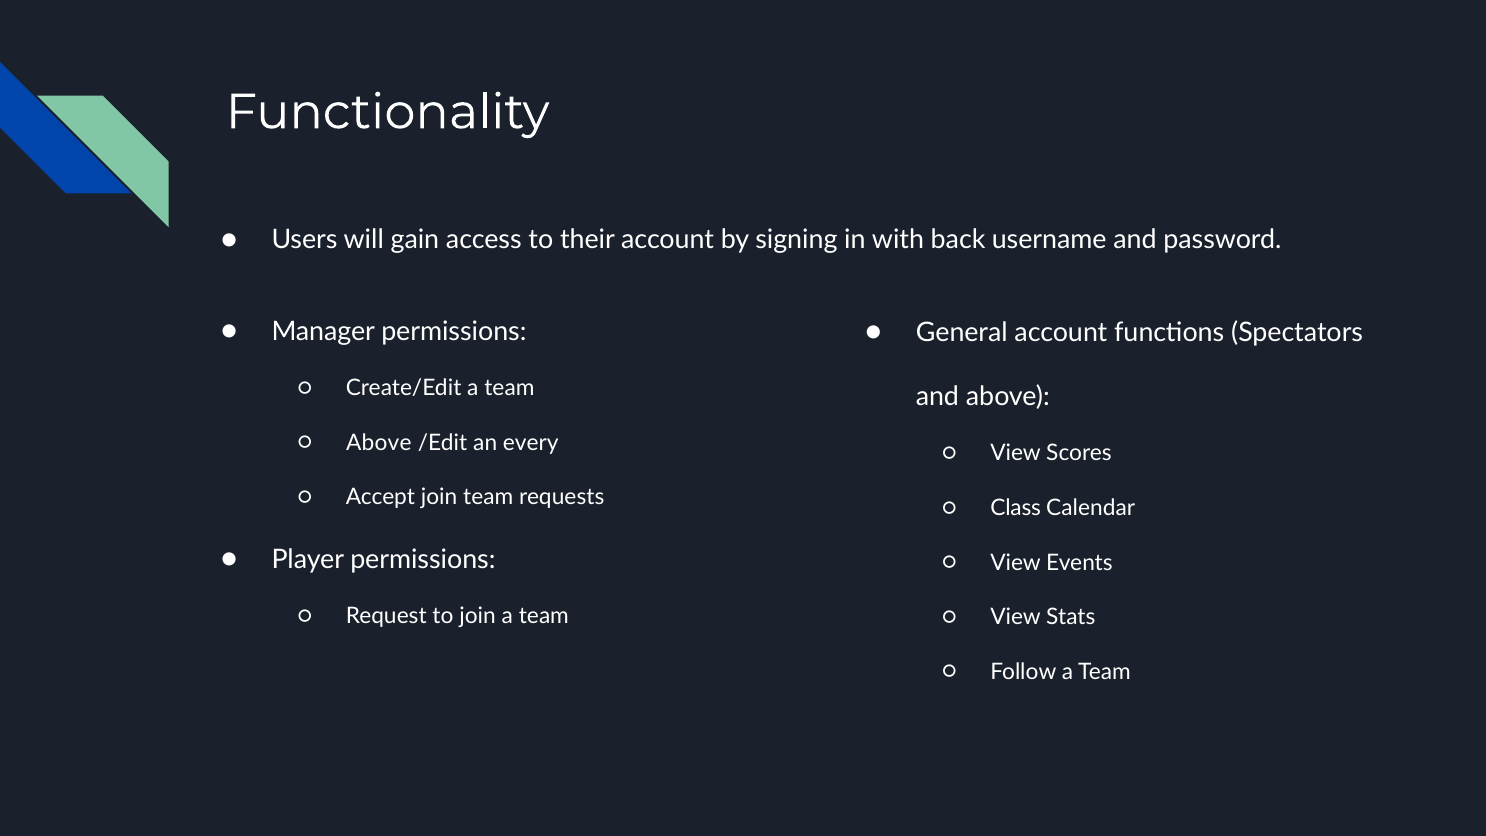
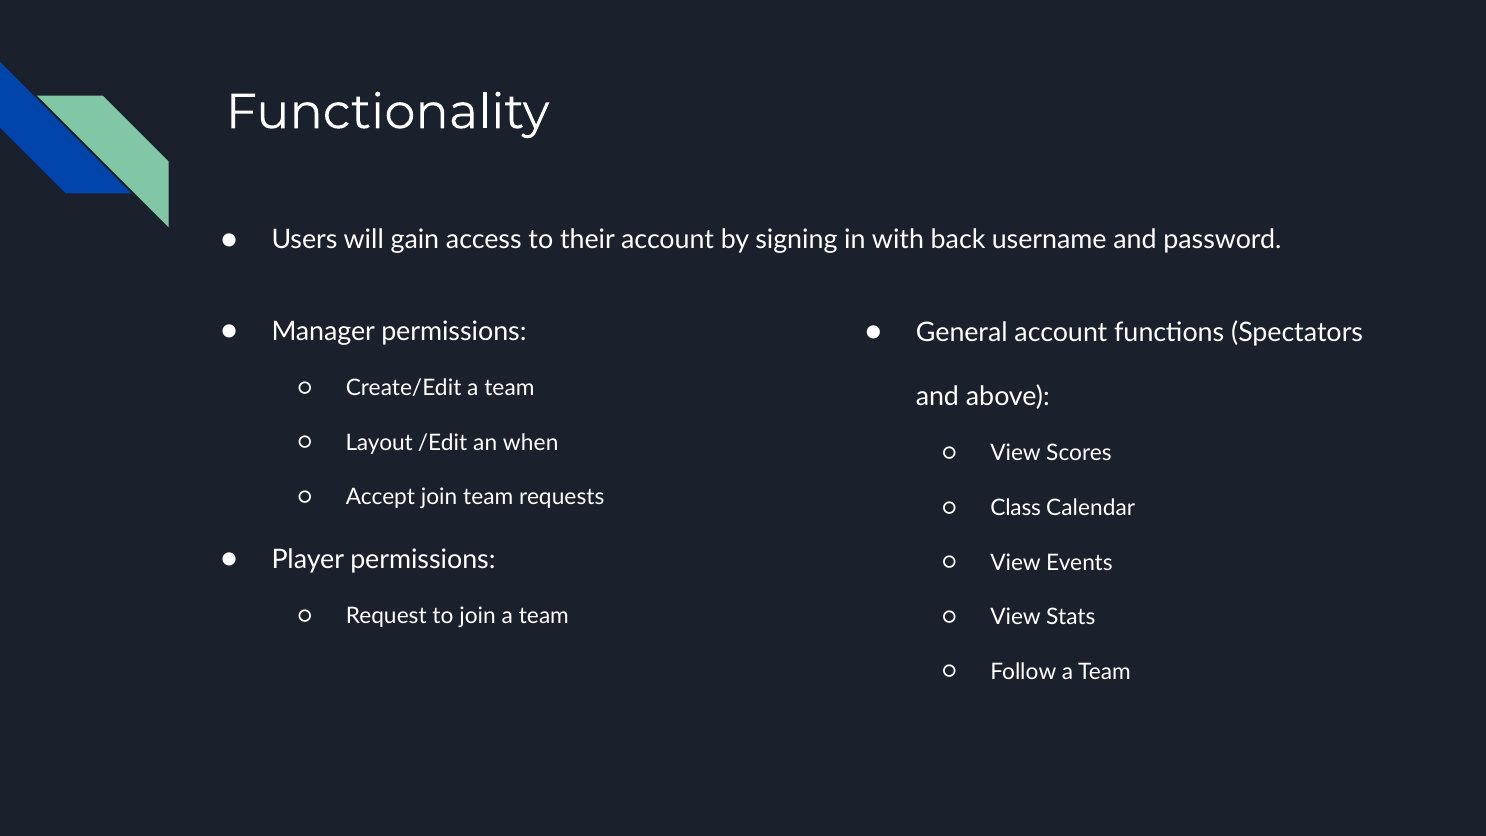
Above: Above -> Layout (379, 443)
every: every -> when (531, 443)
